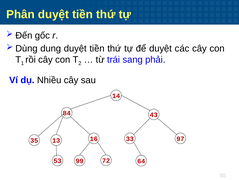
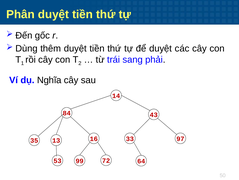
dung: dung -> thêm (51, 48)
Nhiều: Nhiều -> Nghĩa (49, 80)
